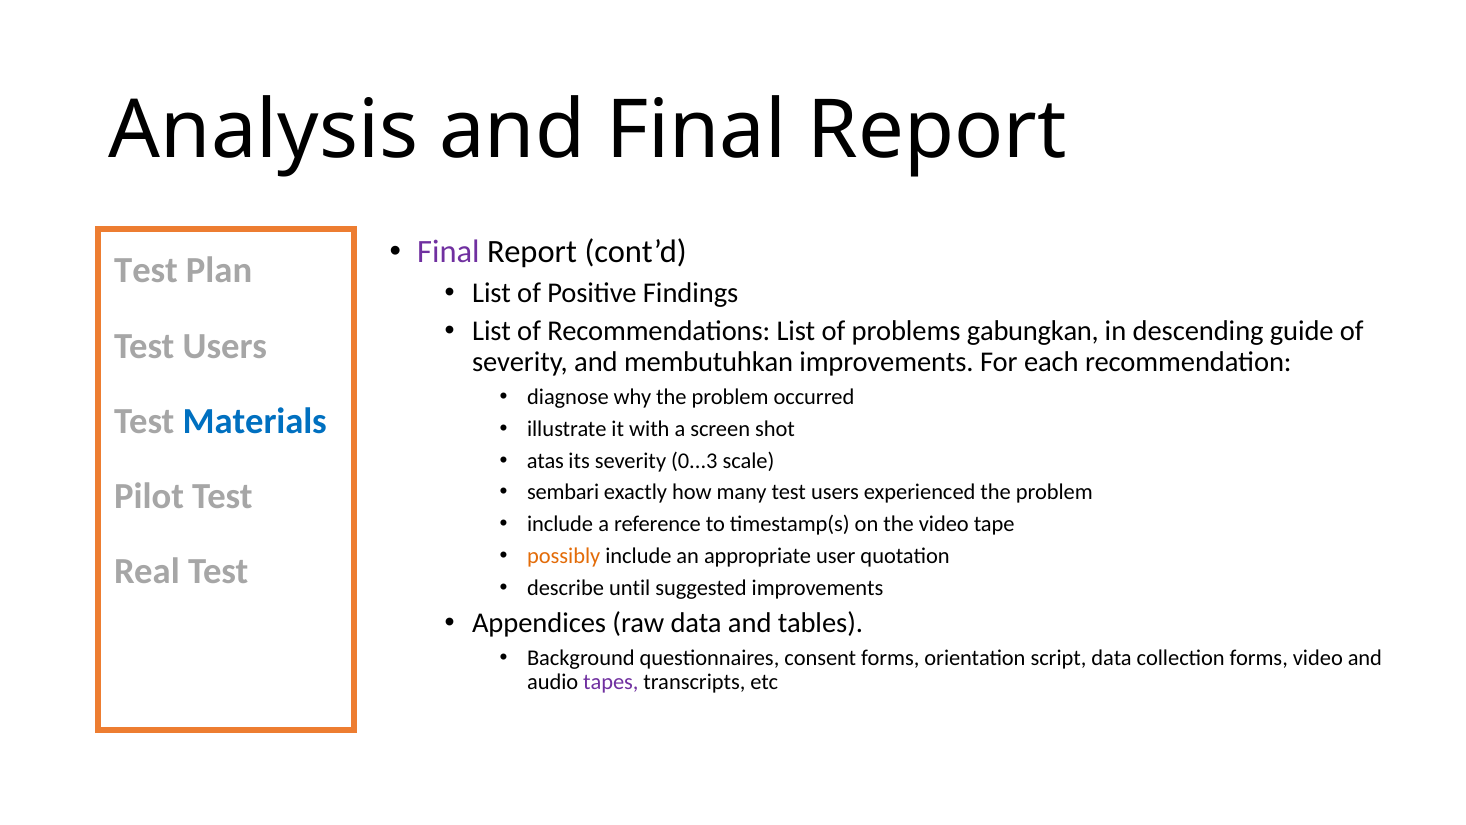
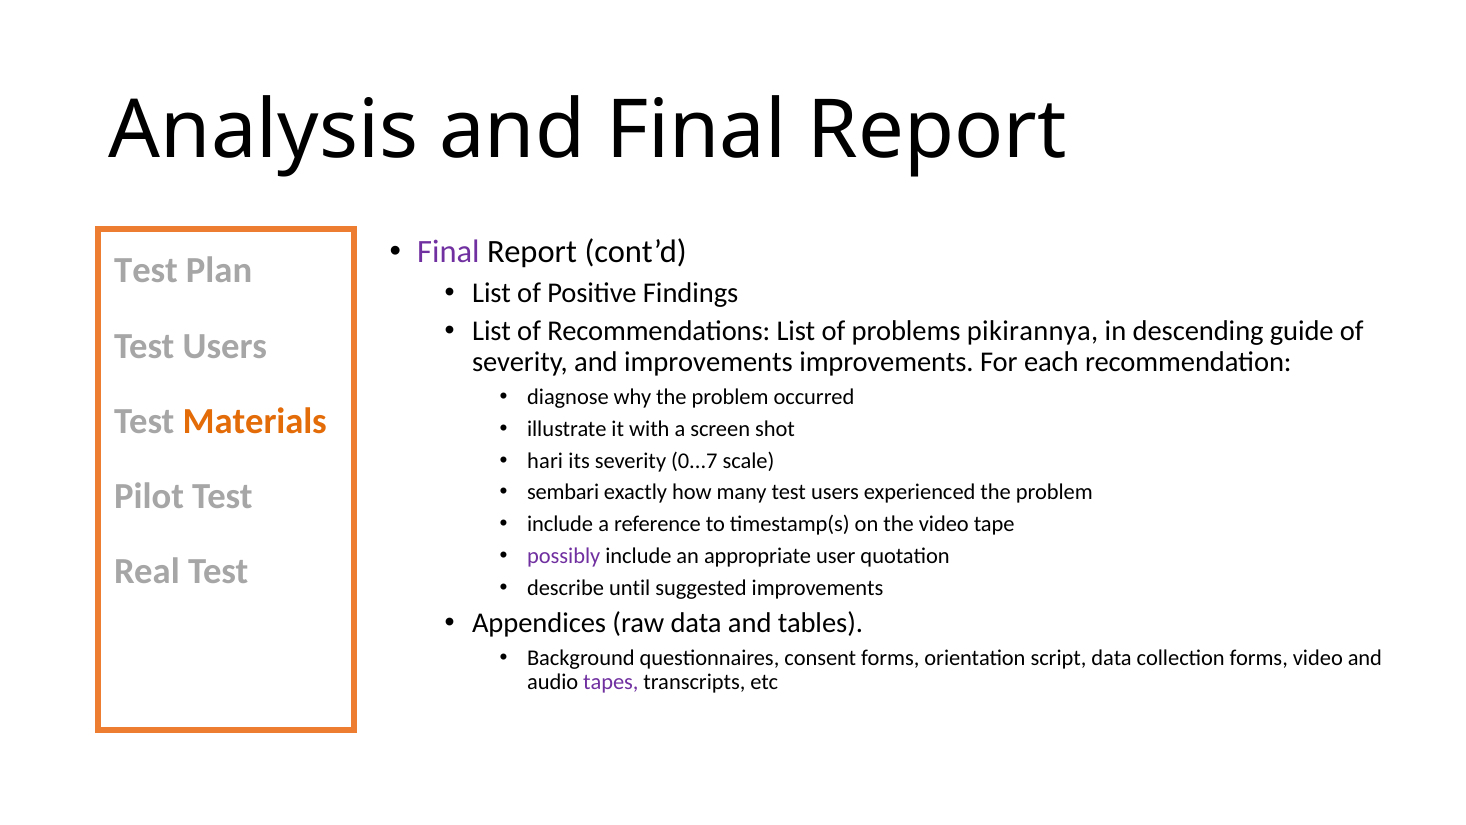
gabungkan: gabungkan -> pikirannya (1033, 331)
and membutuhkan: membutuhkan -> improvements (708, 362)
Materials colour: blue -> orange (255, 421)
atas: atas -> hari (545, 460)
0...3: 0...3 -> 0...7 (694, 460)
possibly colour: orange -> purple (564, 556)
